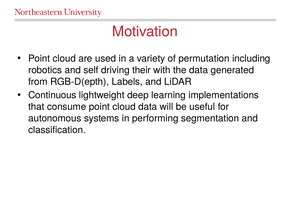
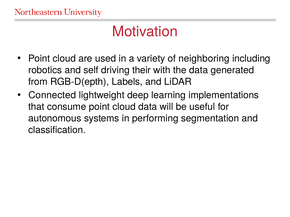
permutation: permutation -> neighboring (204, 59)
Continuous: Continuous -> Connected (52, 95)
